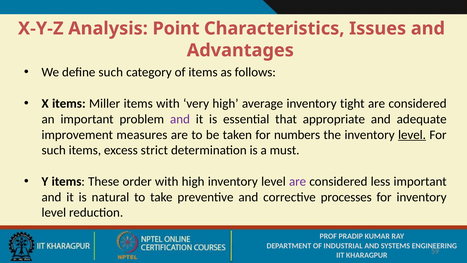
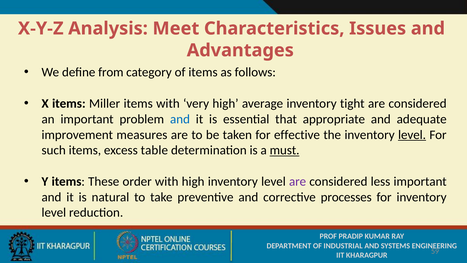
Point: Point -> Meet (176, 28)
define such: such -> from (111, 72)
and colour: purple -> blue (180, 119)
numbers: numbers -> effective (297, 135)
strict: strict -> table (154, 150)
must underline: none -> present (285, 150)
